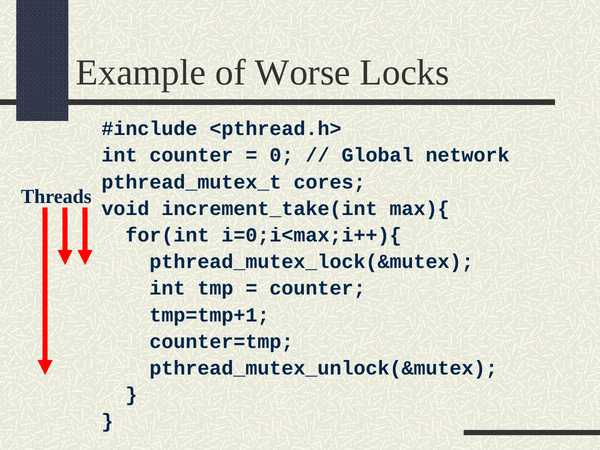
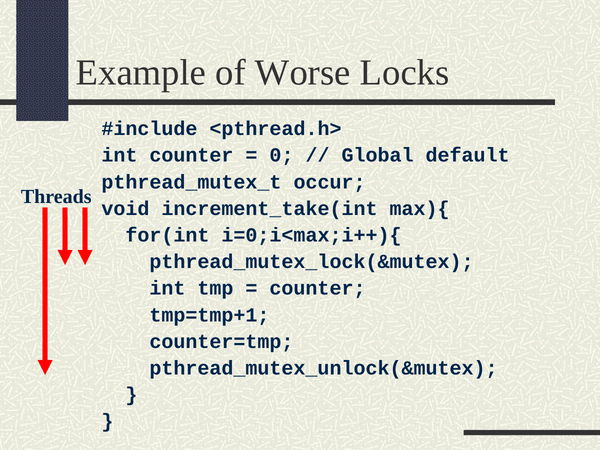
network: network -> default (468, 155)
cores: cores -> occur (330, 182)
